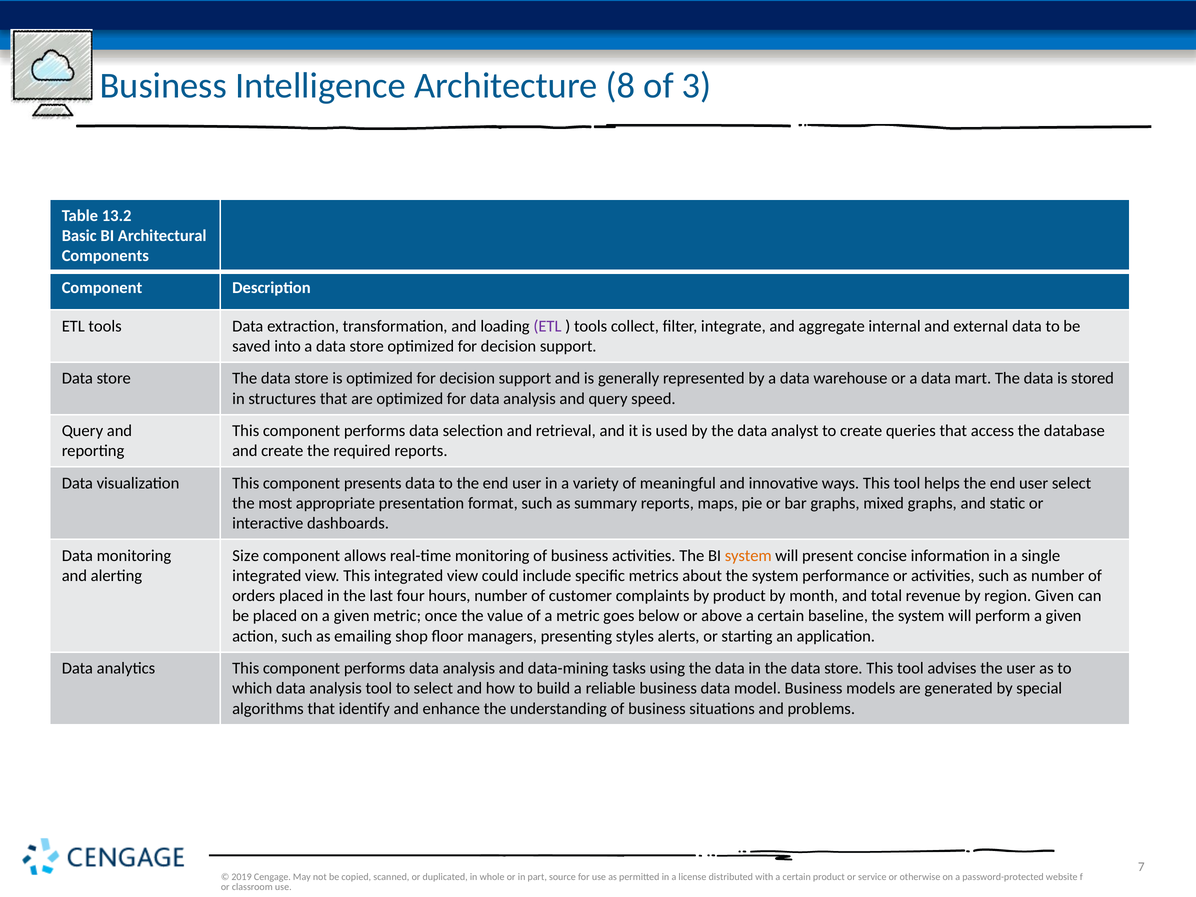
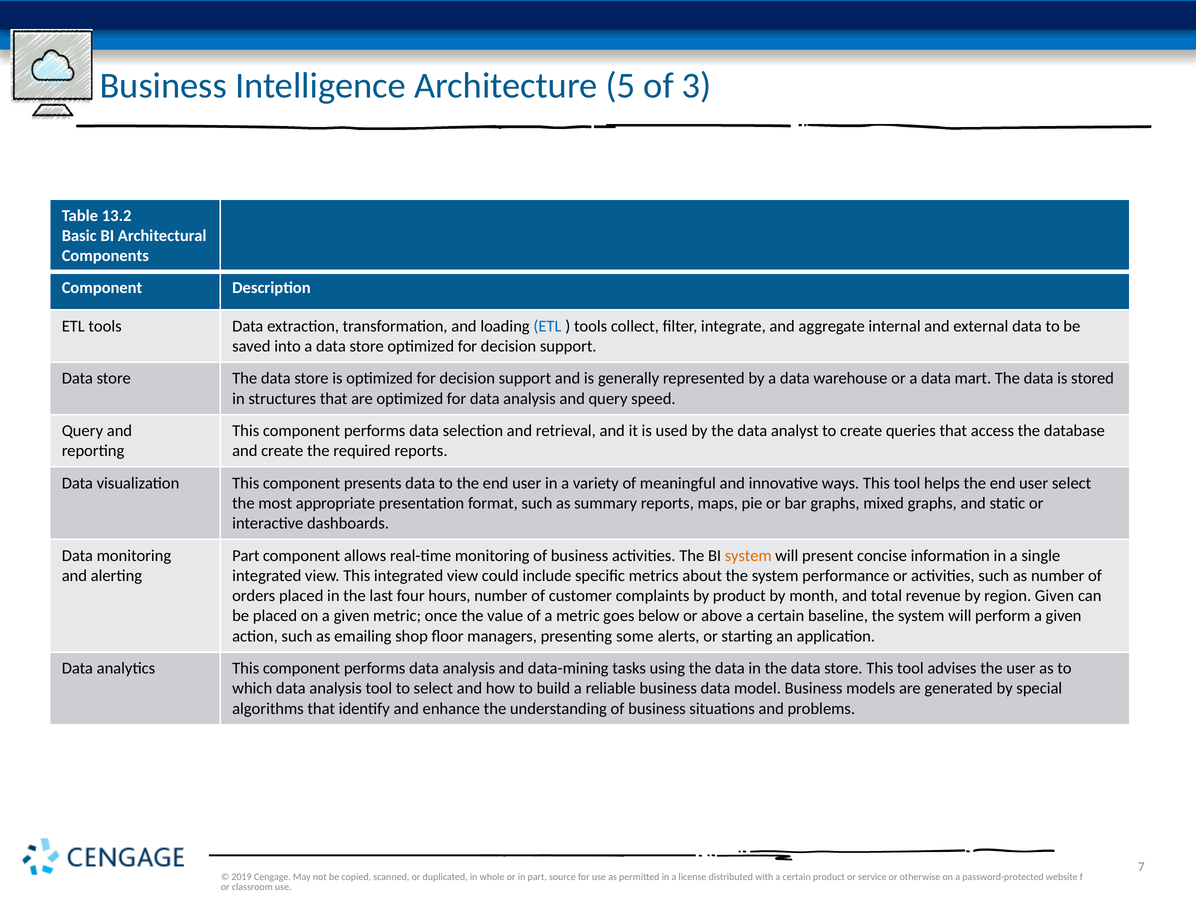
8: 8 -> 5 (620, 85)
ETL colour: purple -> blue (547, 326)
Size: Size -> Part (246, 556)
styles: styles -> some (635, 636)
